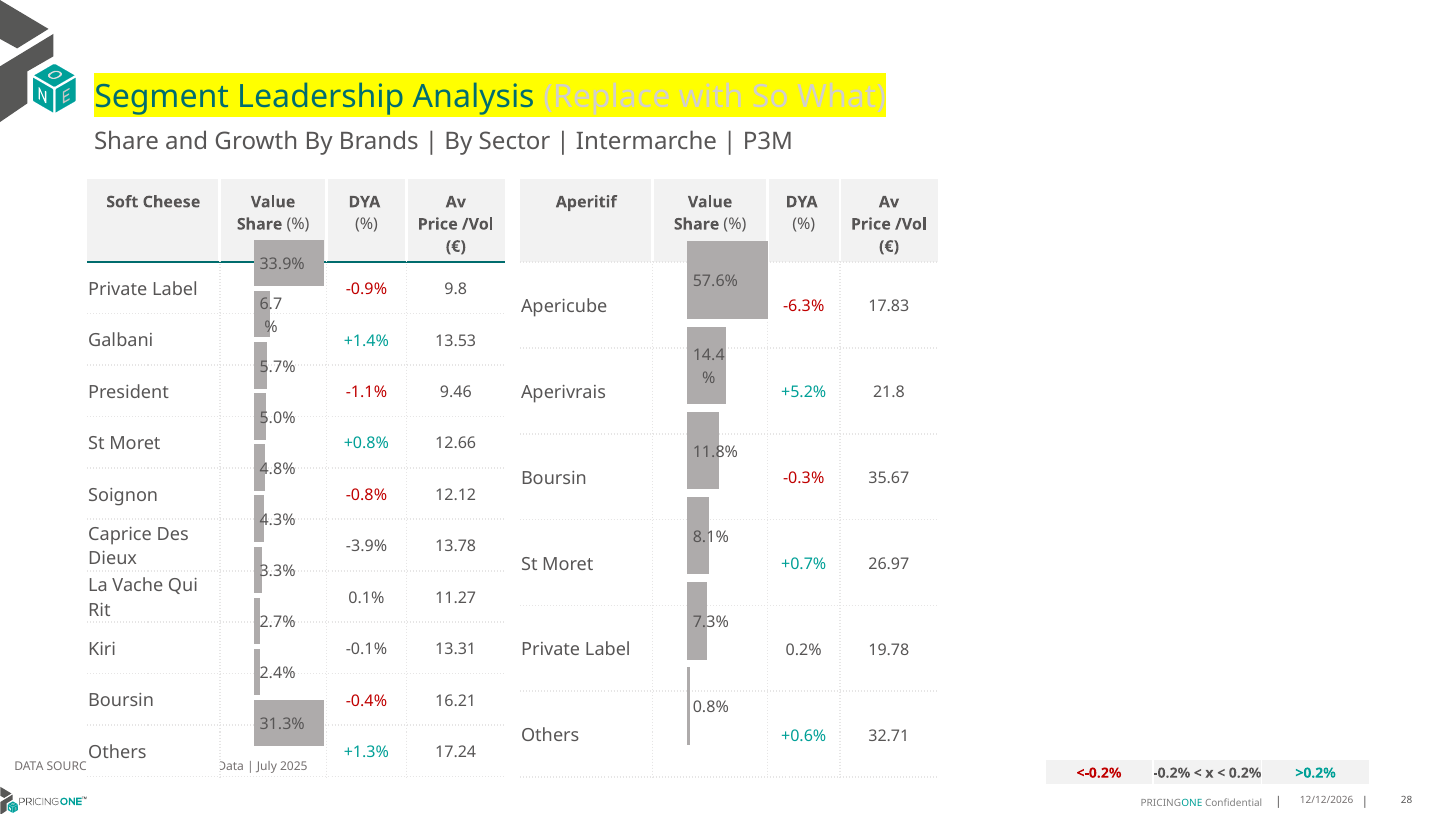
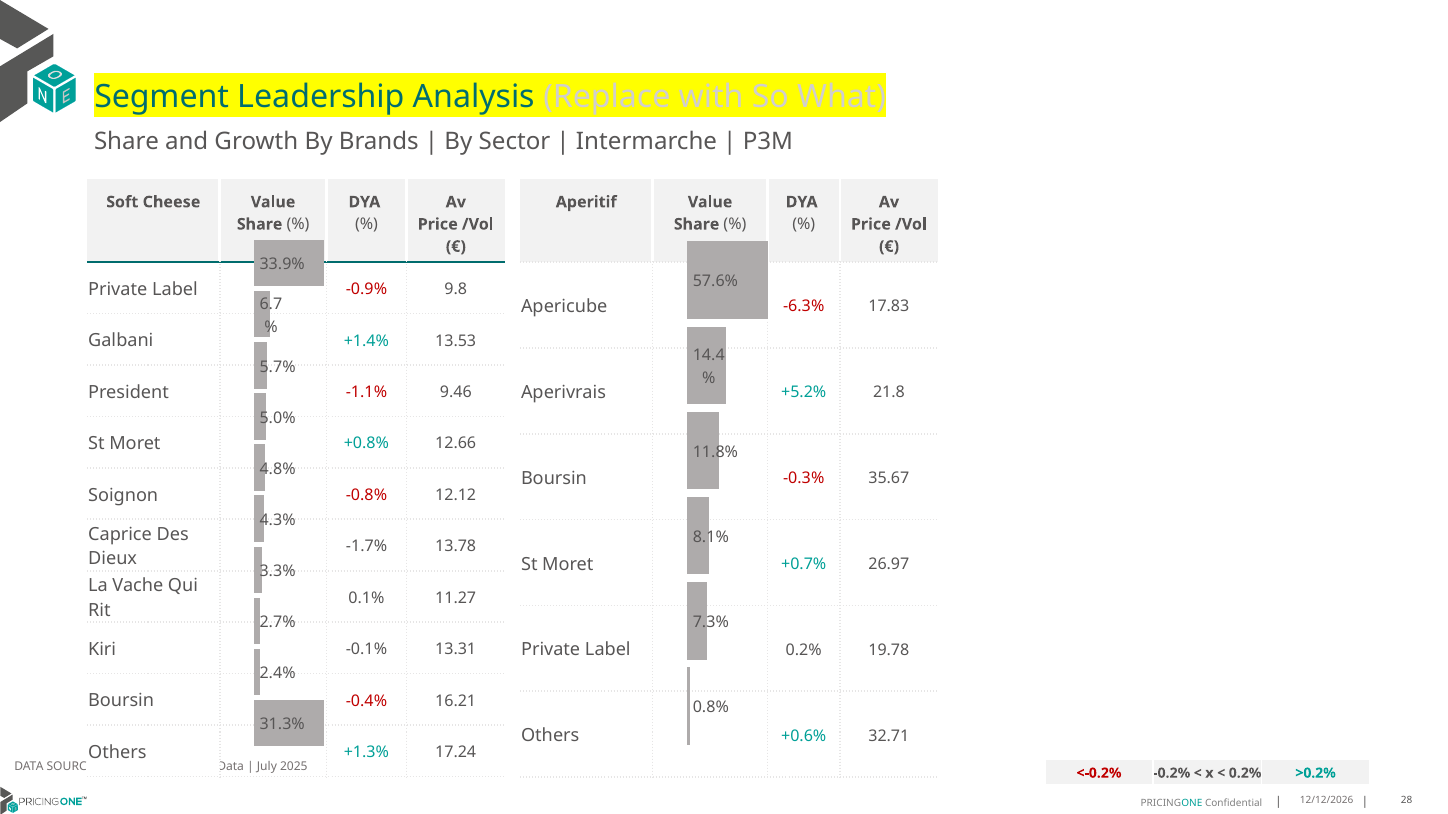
-3.9%: -3.9% -> -1.7% (367, 547)
